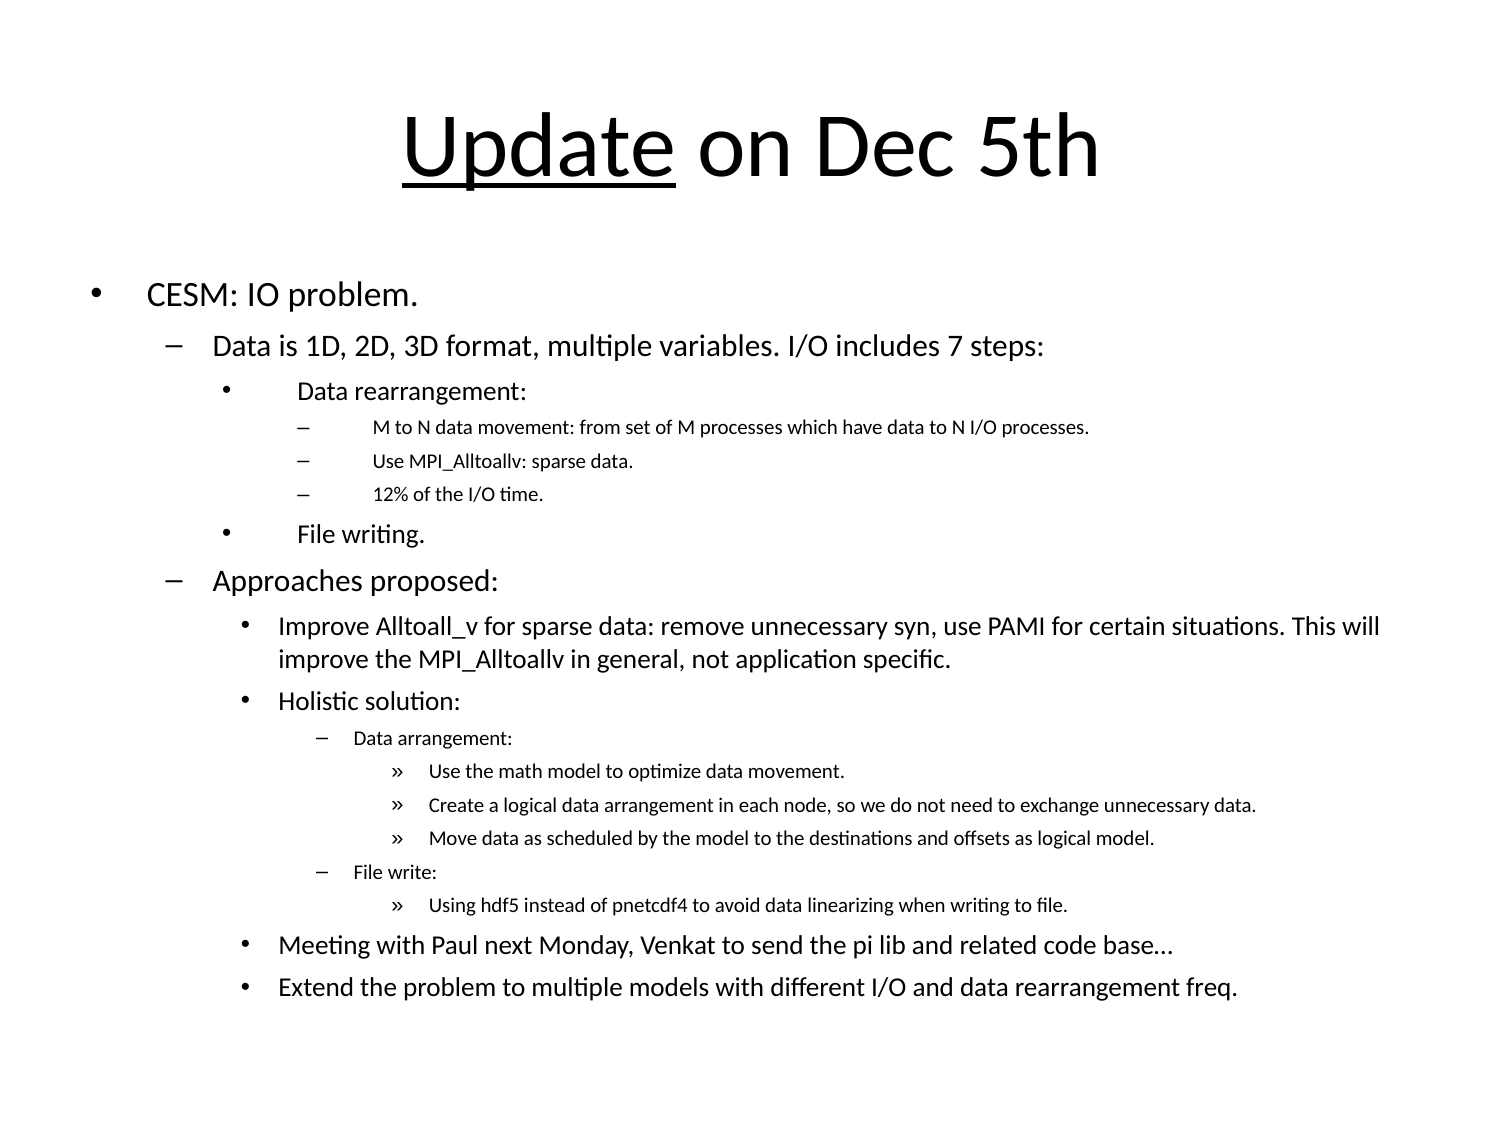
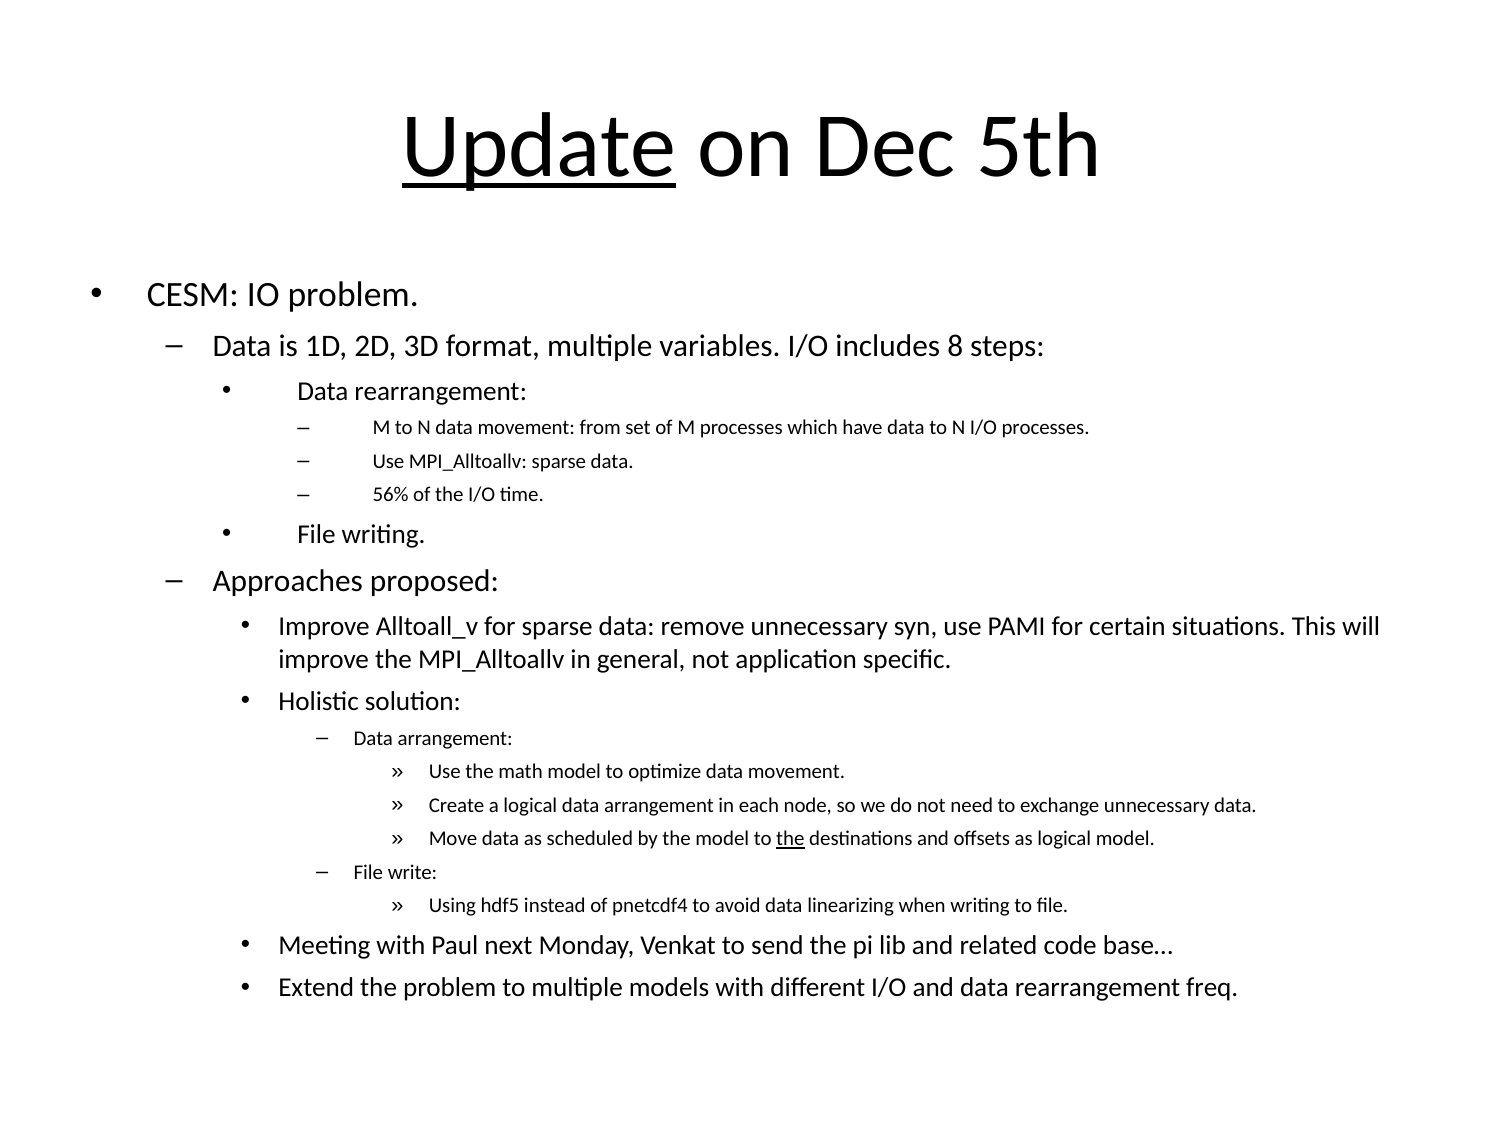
7: 7 -> 8 (955, 346)
12%: 12% -> 56% (391, 495)
the underline: none -> present (790, 839)
